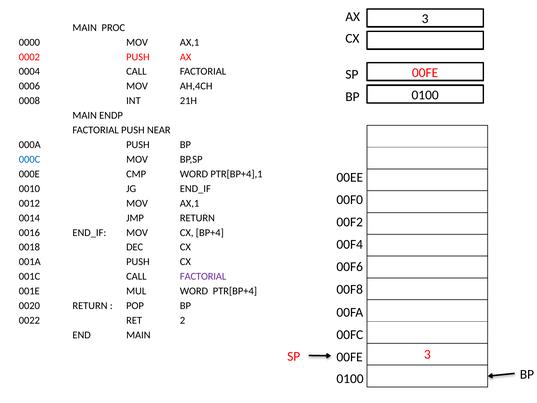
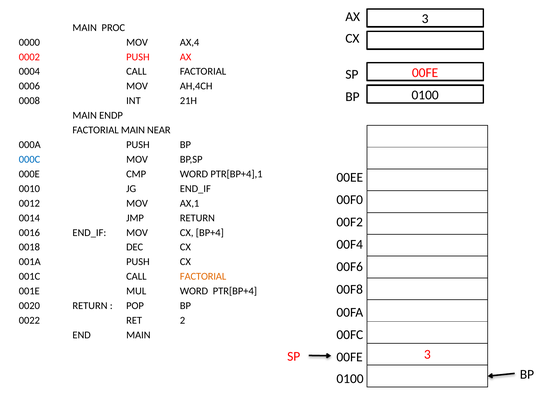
0000 MOV AX,1: AX,1 -> AX,4 (190, 42)
FACTORIAL PUSH: PUSH -> MAIN (133, 130)
FACTORIAL colour: purple -> orange (203, 276)
